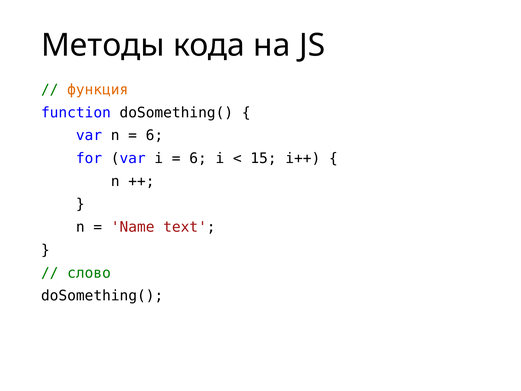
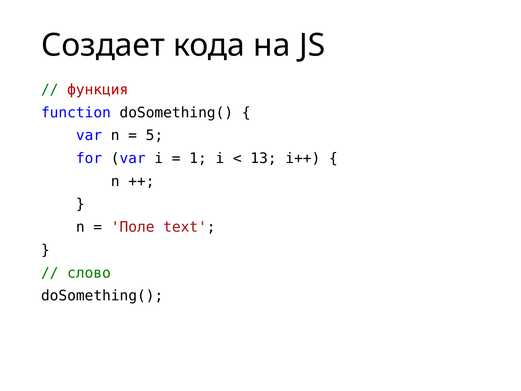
Методы: Методы -> Создает (103, 45)
функция colour: orange -> red (98, 90)
6: 6 -> 5 (154, 135)
6: 6 -> 1 (198, 158)
15: 15 -> 13 (264, 158)
Name: Name -> Поле (133, 227)
